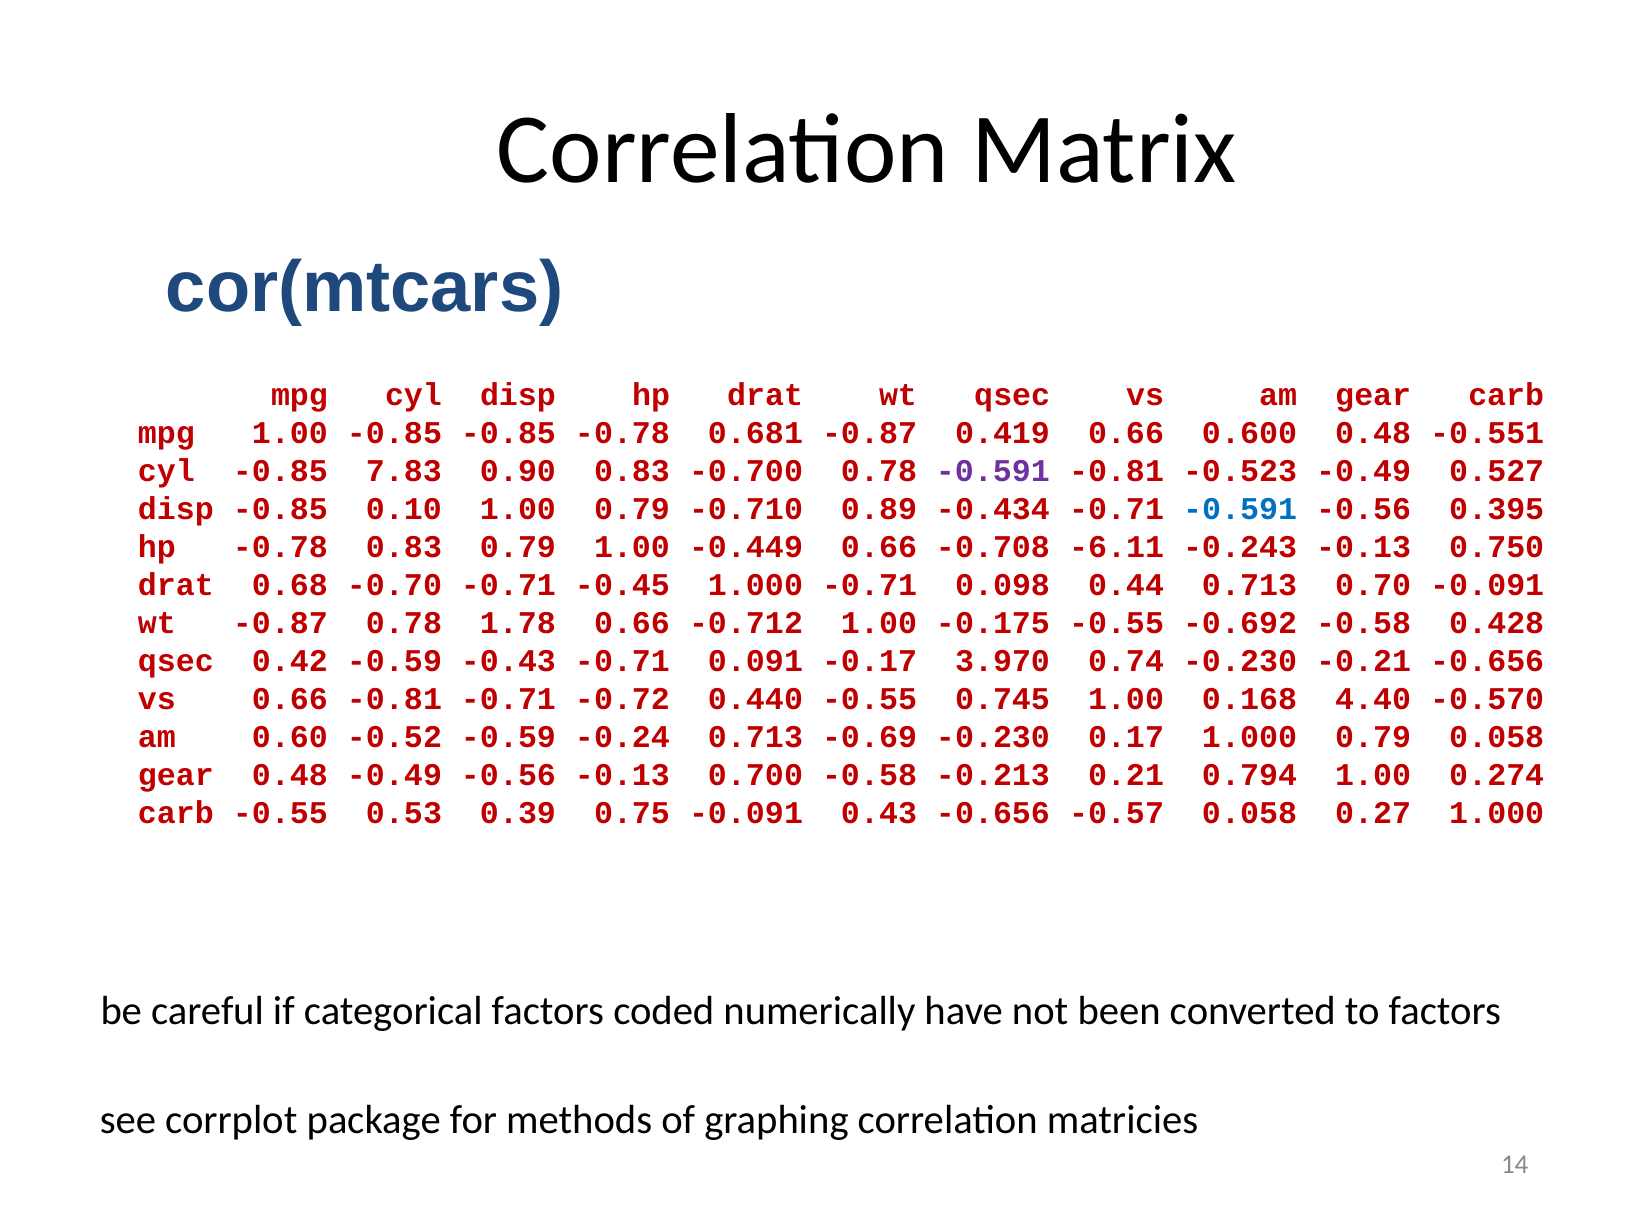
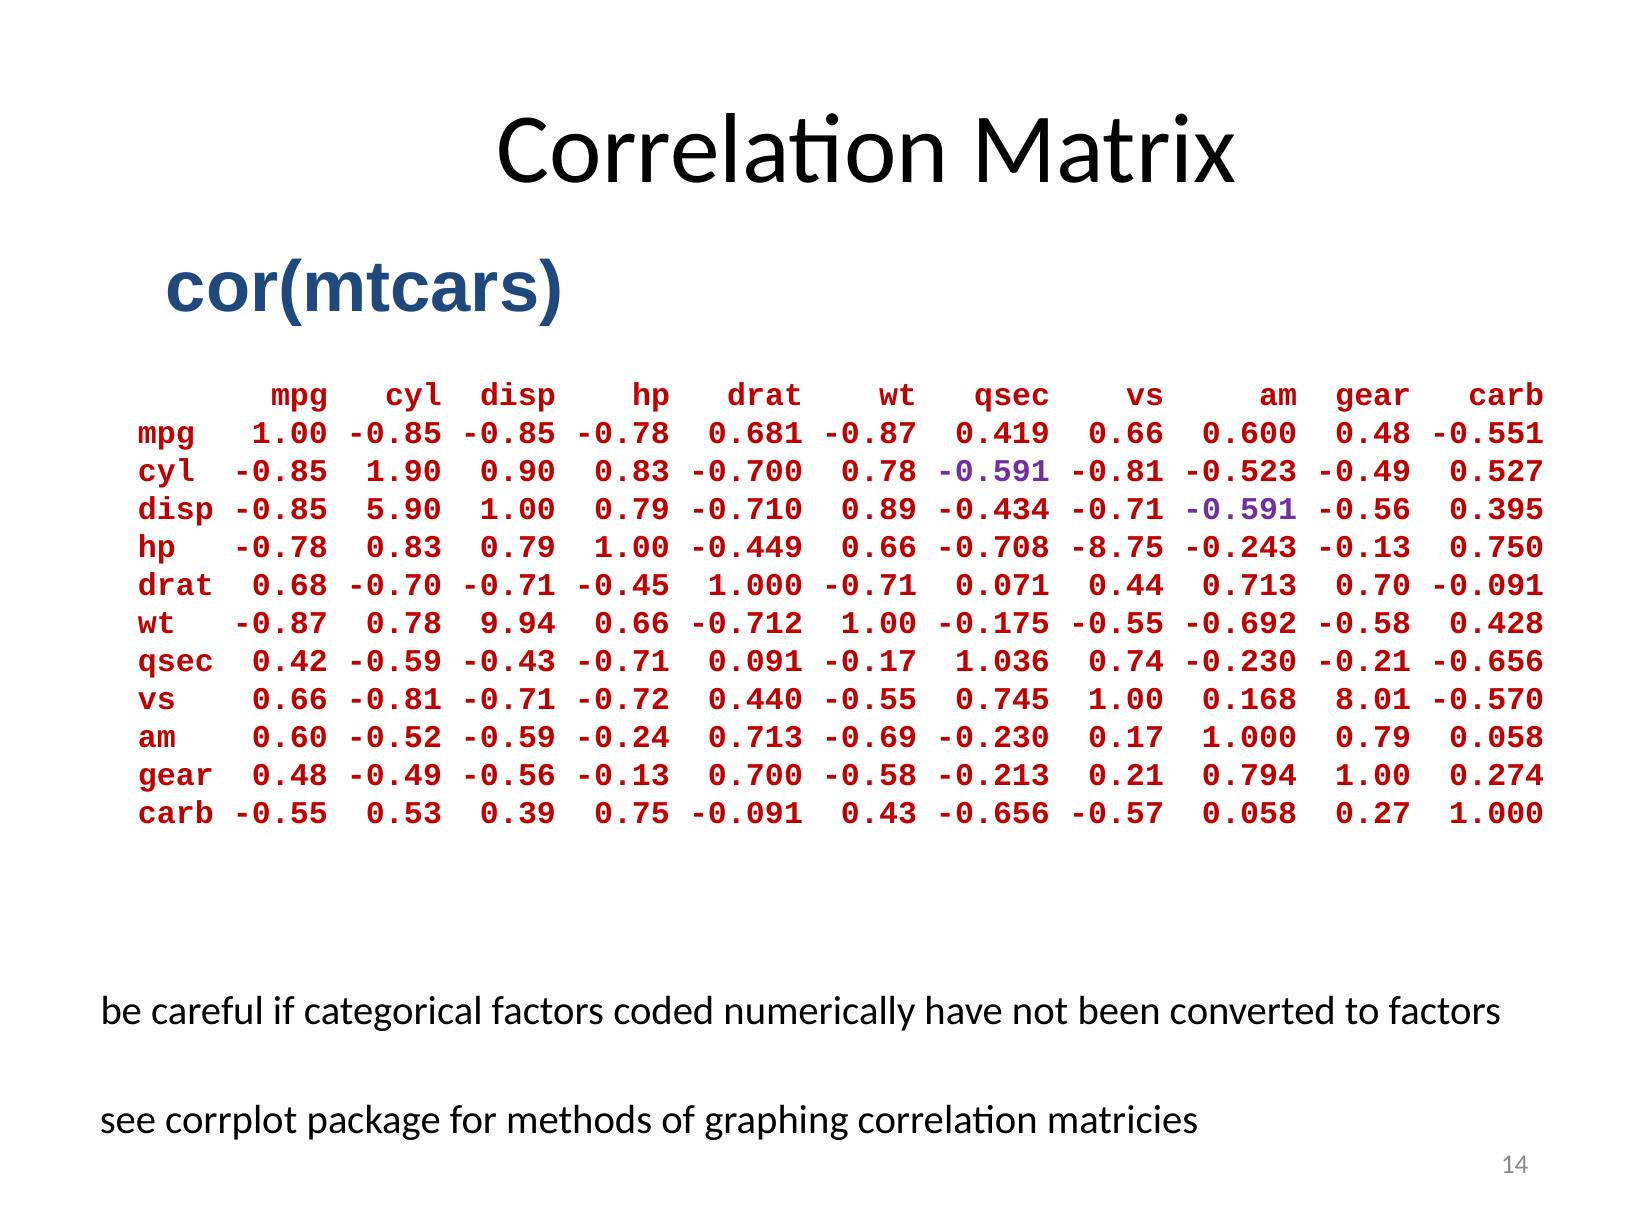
7.83: 7.83 -> 1.90 (404, 471)
0.10: 0.10 -> 5.90 (404, 509)
-0.591 colour: blue -> purple (1240, 509)
-6.11: -6.11 -> -8.75 (1117, 547)
0.098: 0.098 -> 0.071 (1003, 585)
1.78: 1.78 -> 9.94 (518, 623)
3.970: 3.970 -> 1.036 (1003, 661)
4.40: 4.40 -> 8.01 (1373, 699)
